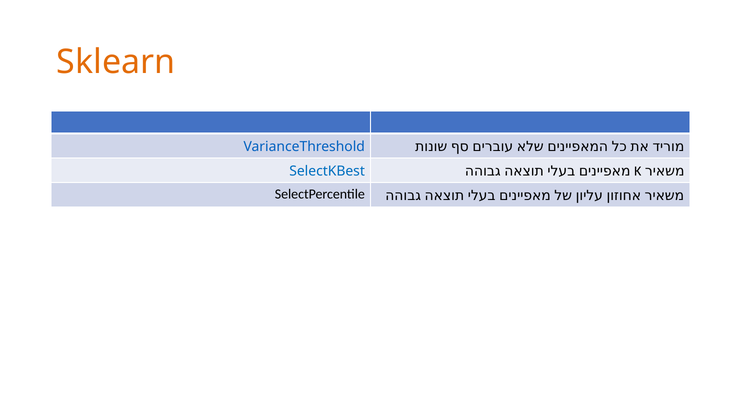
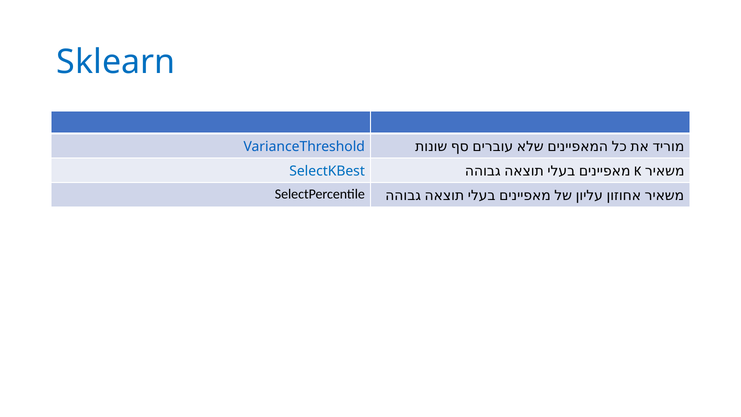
Sklearn colour: orange -> blue (116, 62)
